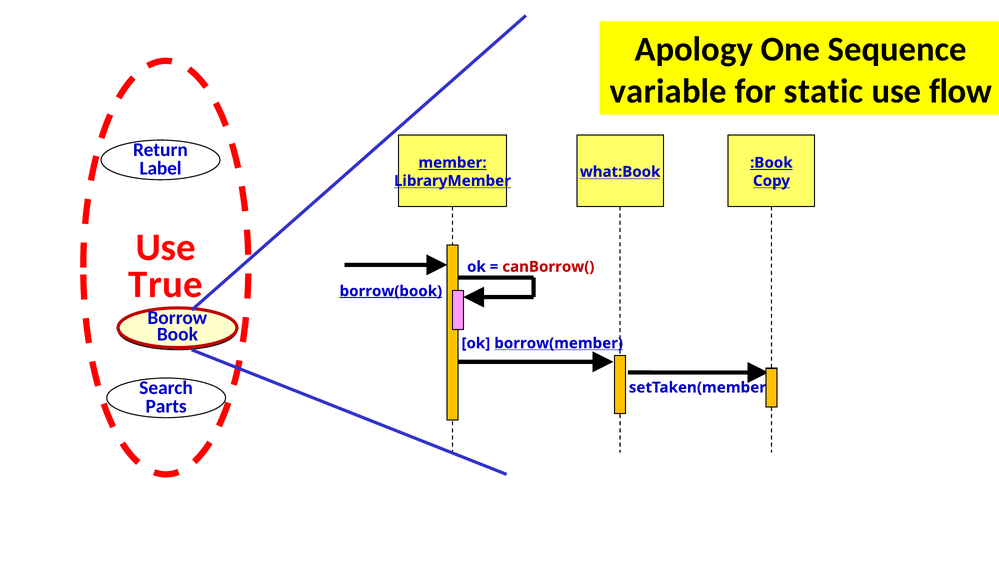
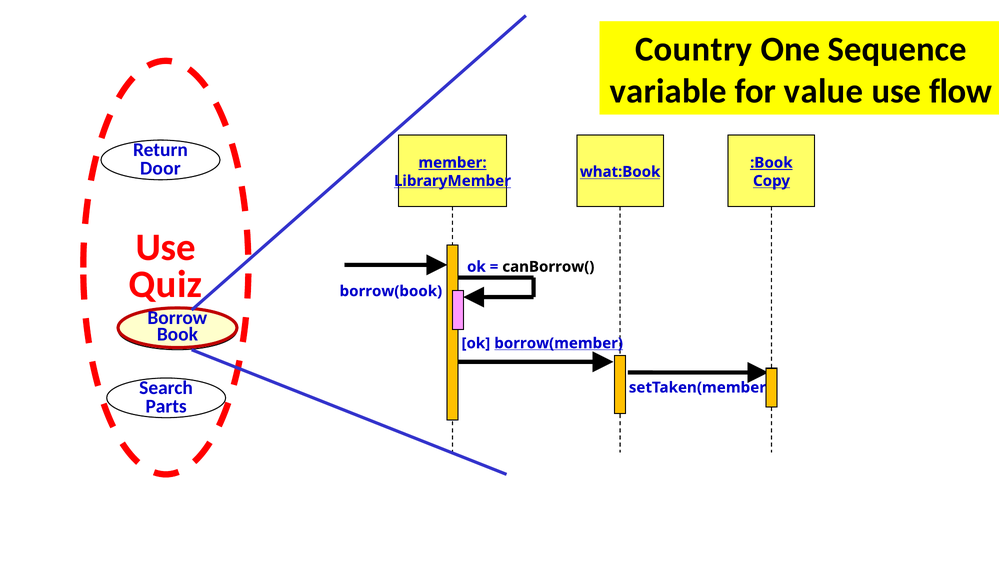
Apology: Apology -> Country (694, 49)
static: static -> value (824, 91)
Label: Label -> Door (160, 168)
canBorrow( colour: red -> black (548, 267)
True: True -> Quiz (166, 285)
borrow(book underline: present -> none (391, 291)
